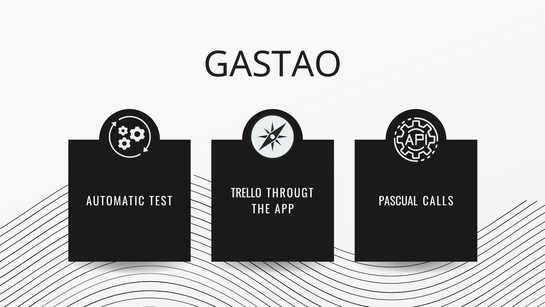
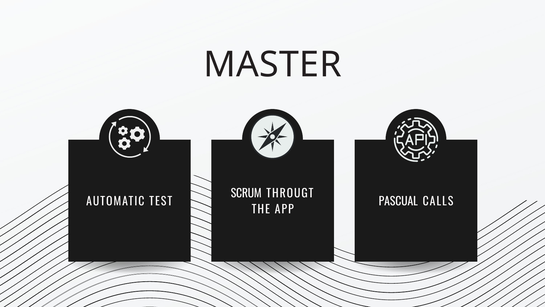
GASTAO: GASTAO -> MASTER (273, 65)
TRELLO: TRELLO -> SCRUM (246, 194)
